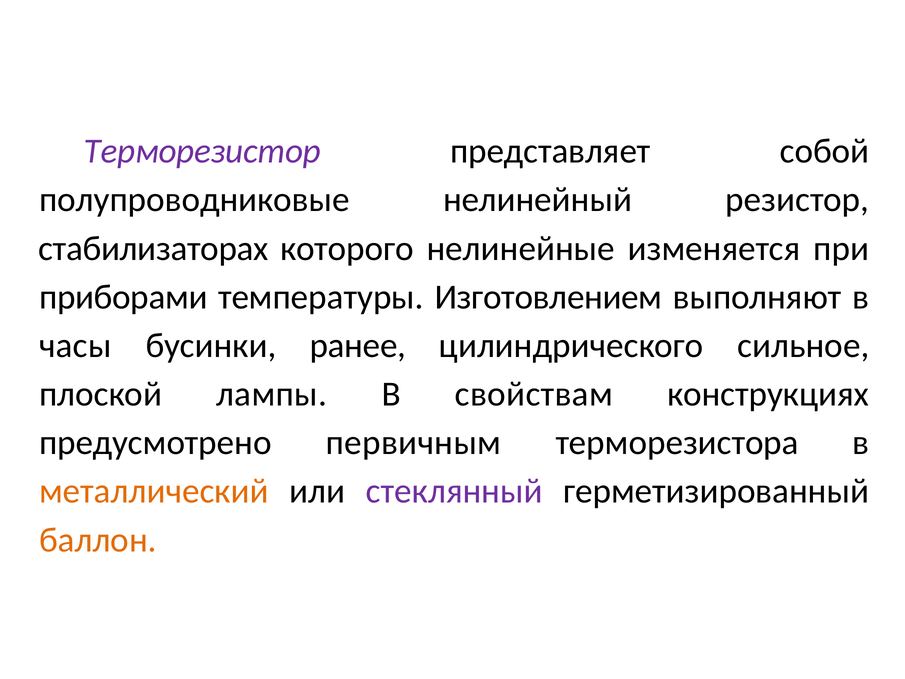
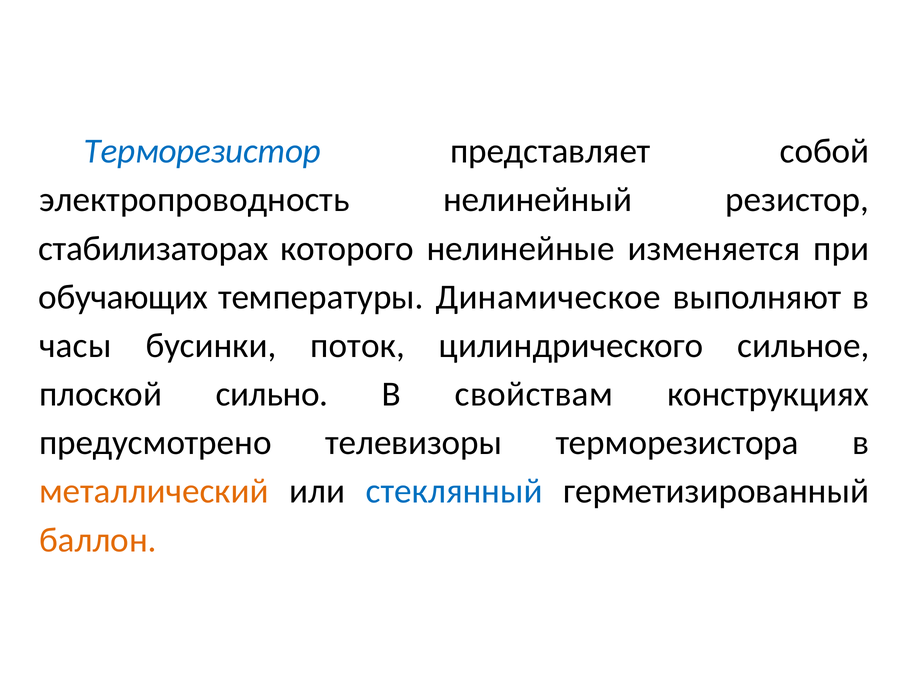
Терморезистор colour: purple -> blue (202, 151)
полупроводниковые: полупроводниковые -> электропроводность (194, 200)
приборами: приборами -> обучающих (123, 297)
Изготовлением: Изготовлением -> Динамическое (548, 297)
ранее: ранее -> поток (358, 345)
лампы: лампы -> сильно (272, 394)
первичным: первичным -> телевизоры (414, 443)
стеклянный colour: purple -> blue (454, 491)
